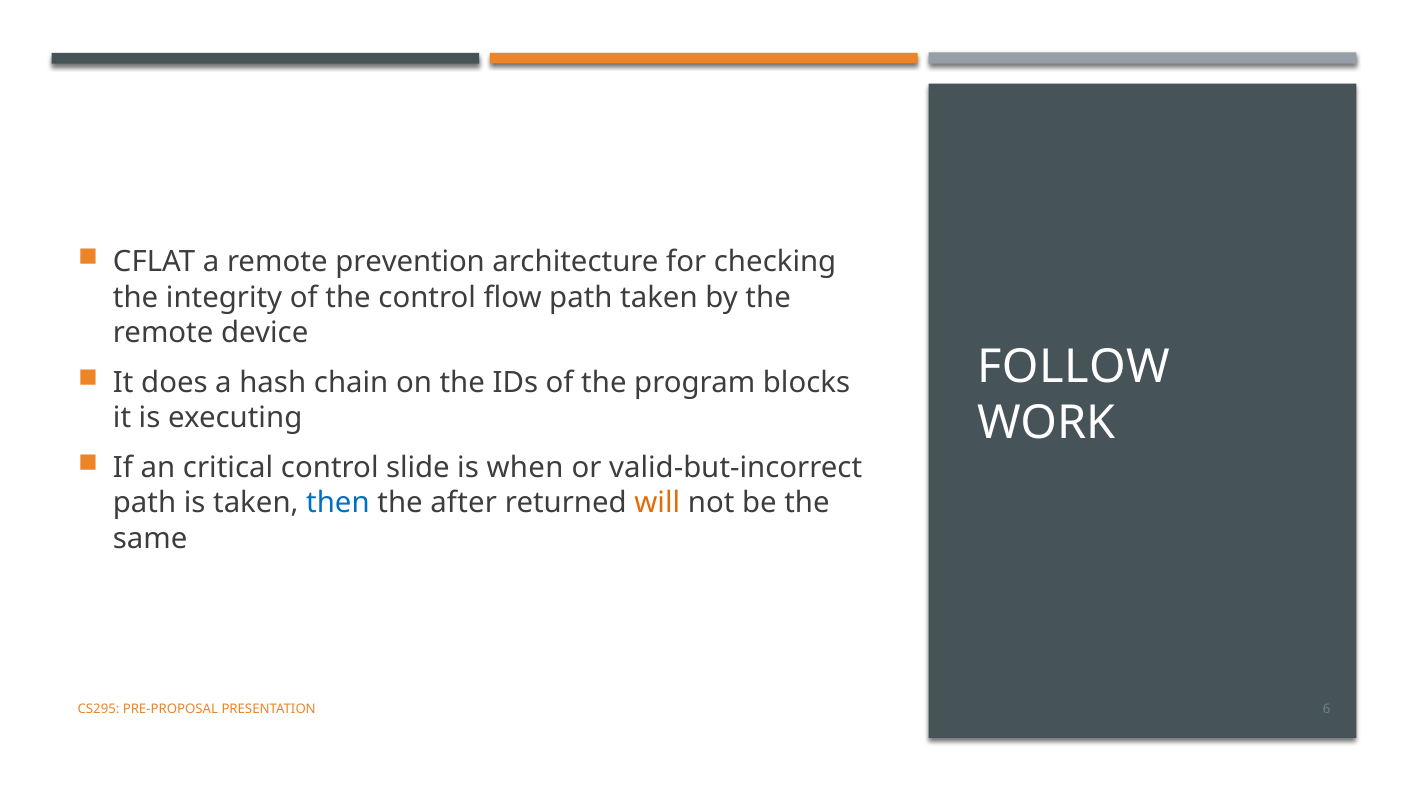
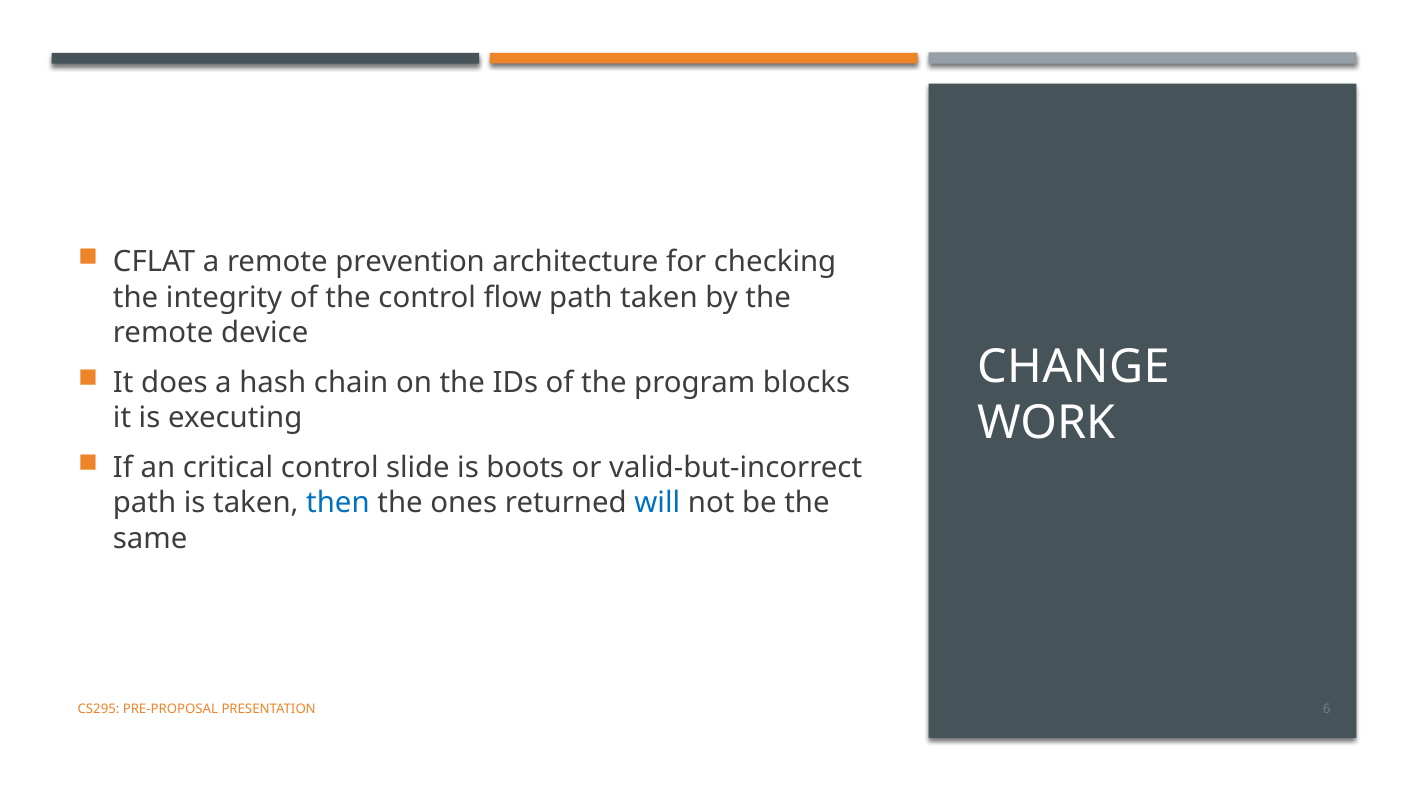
FOLLOW: FOLLOW -> CHANGE (1073, 367)
when: when -> boots (525, 468)
after: after -> ones (464, 503)
will colour: orange -> blue (657, 503)
